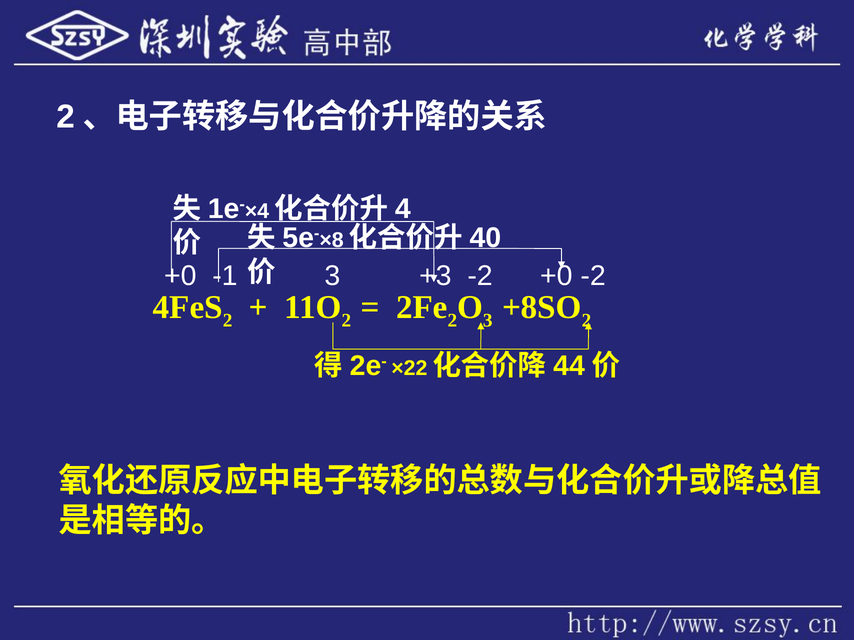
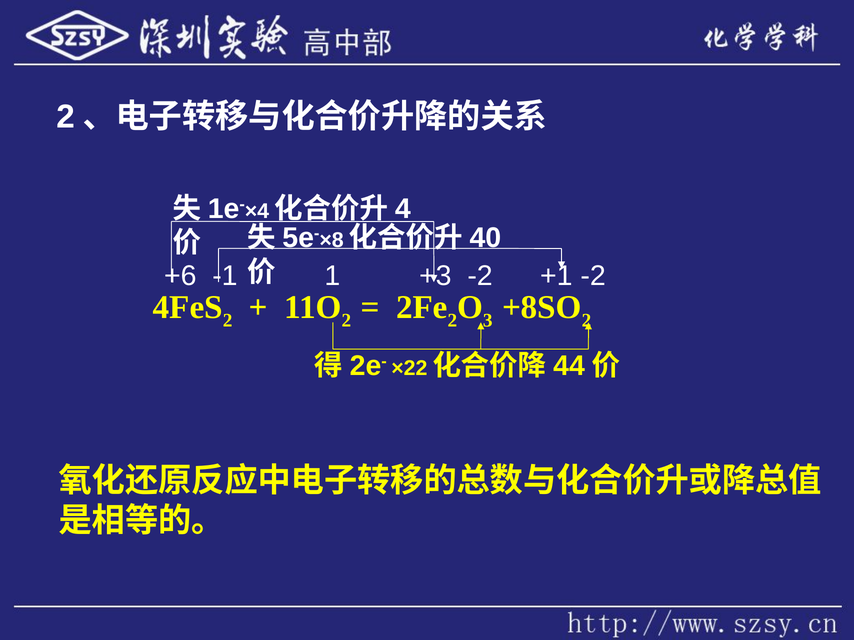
+0: +0 -> +6 (180, 276)
-1 3: 3 -> 1 (332, 276)
-2 +0: +0 -> +1 (556, 276)
